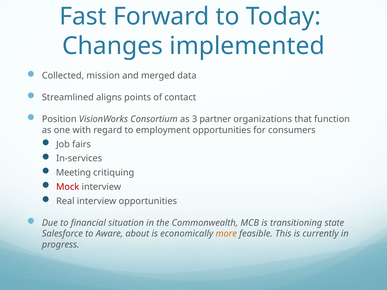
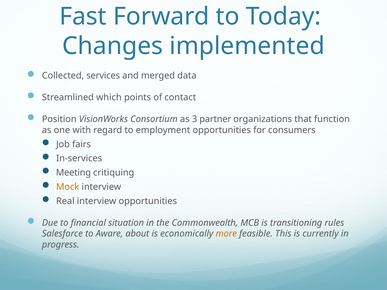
mission: mission -> services (103, 76)
aligns: aligns -> which (109, 98)
Mock colour: red -> orange (68, 187)
state: state -> rules (334, 223)
